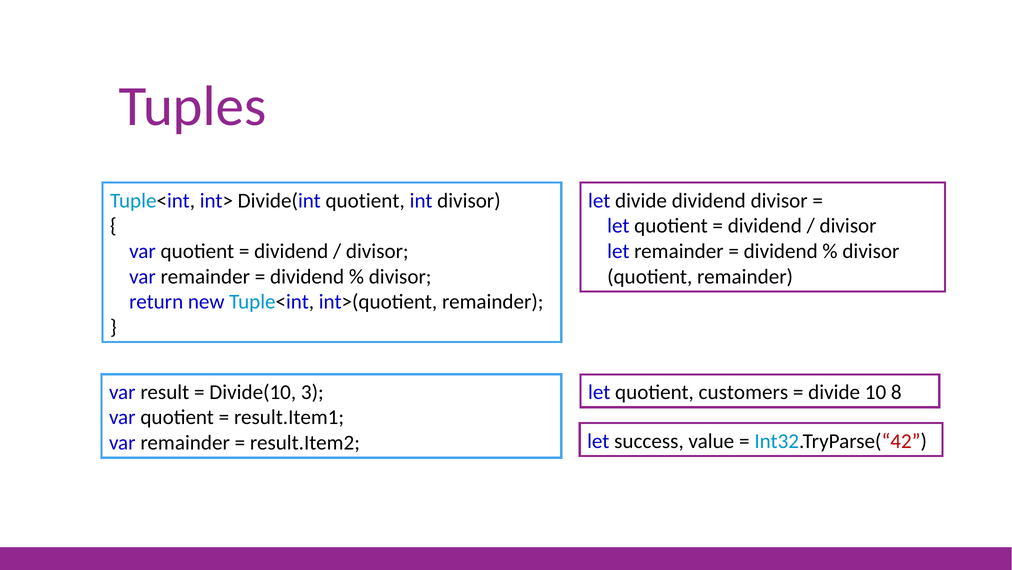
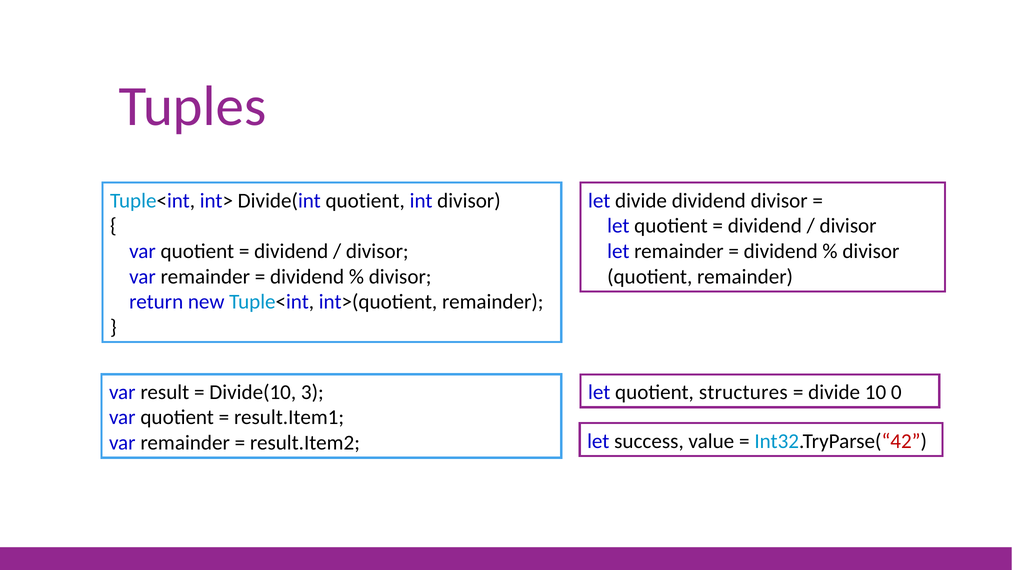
customers: customers -> structures (743, 392)
8: 8 -> 0 (896, 392)
